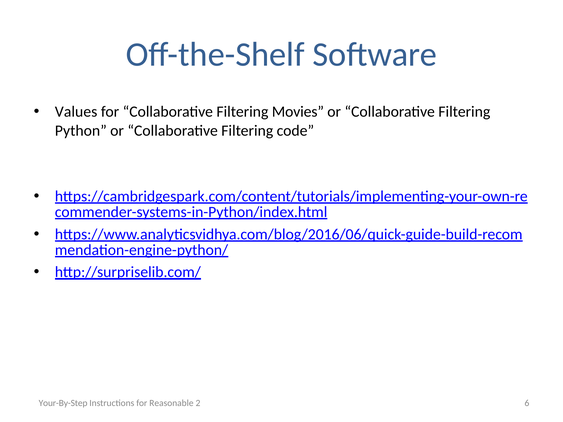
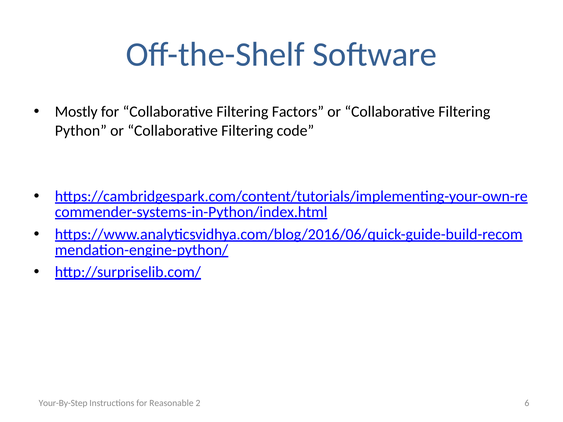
Values: Values -> Mostly (76, 112)
Movies: Movies -> Factors (298, 112)
